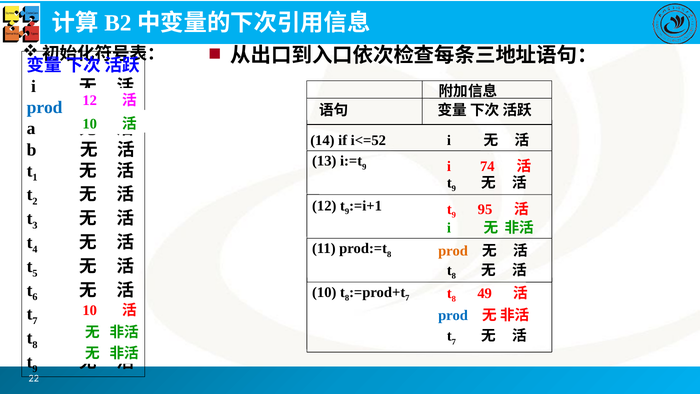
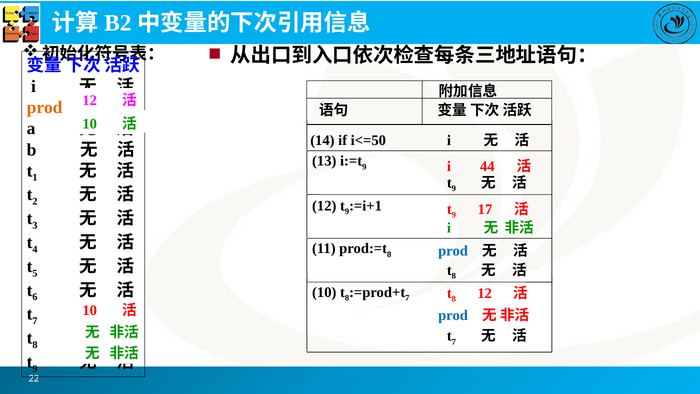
prod colour: blue -> orange (45, 108)
i<=52: i<=52 -> i<=50 (368, 140)
74: 74 -> 44 (487, 167)
95: 95 -> 17 (485, 209)
prod colour: orange -> blue (453, 251)
49: 49 -> 12 (485, 293)
